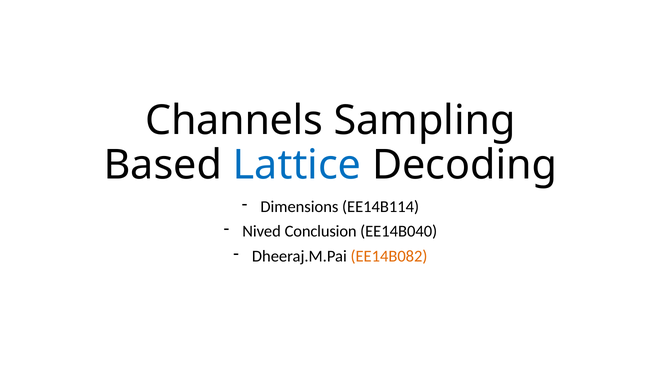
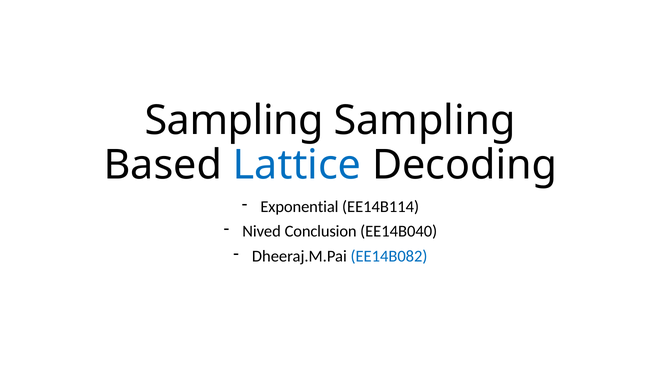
Channels: Channels -> Sampling (234, 121)
Dimensions: Dimensions -> Exponential (299, 207)
EE14B082 colour: orange -> blue (389, 256)
